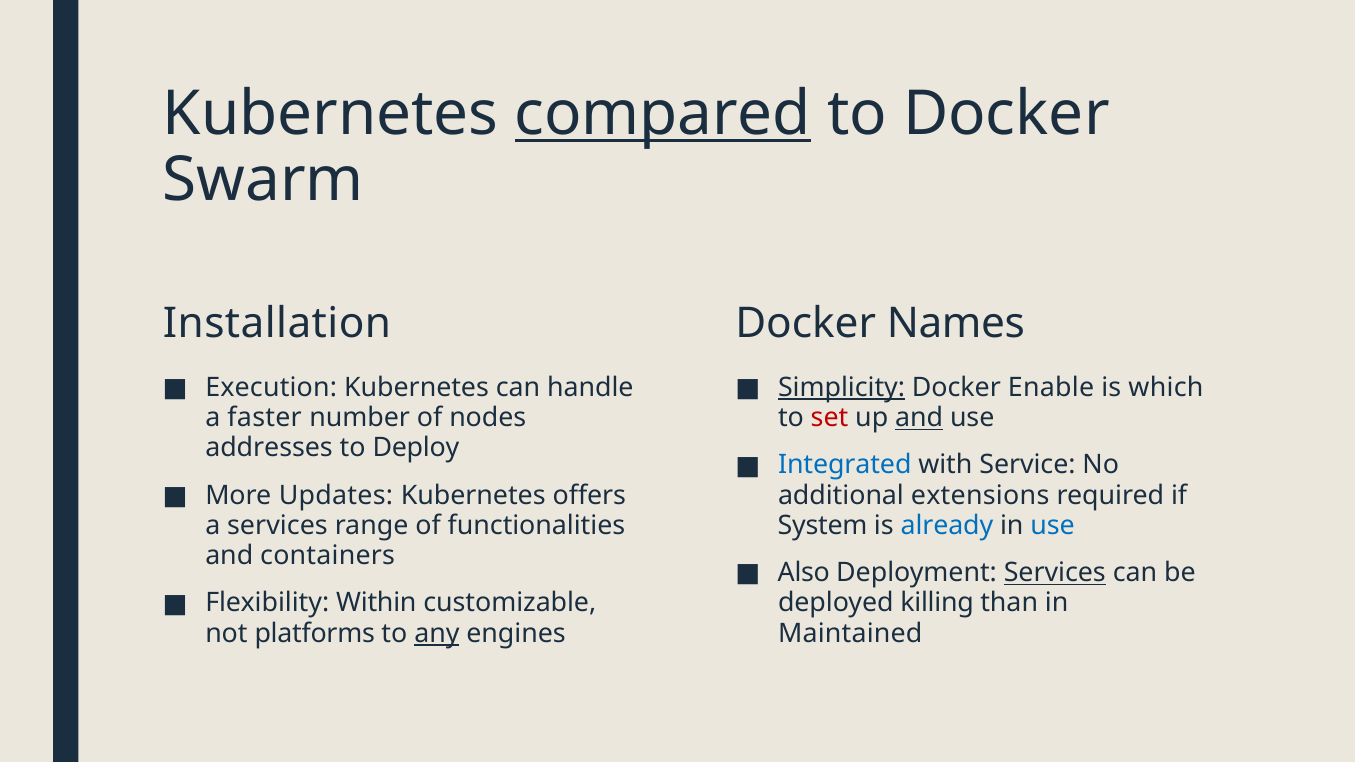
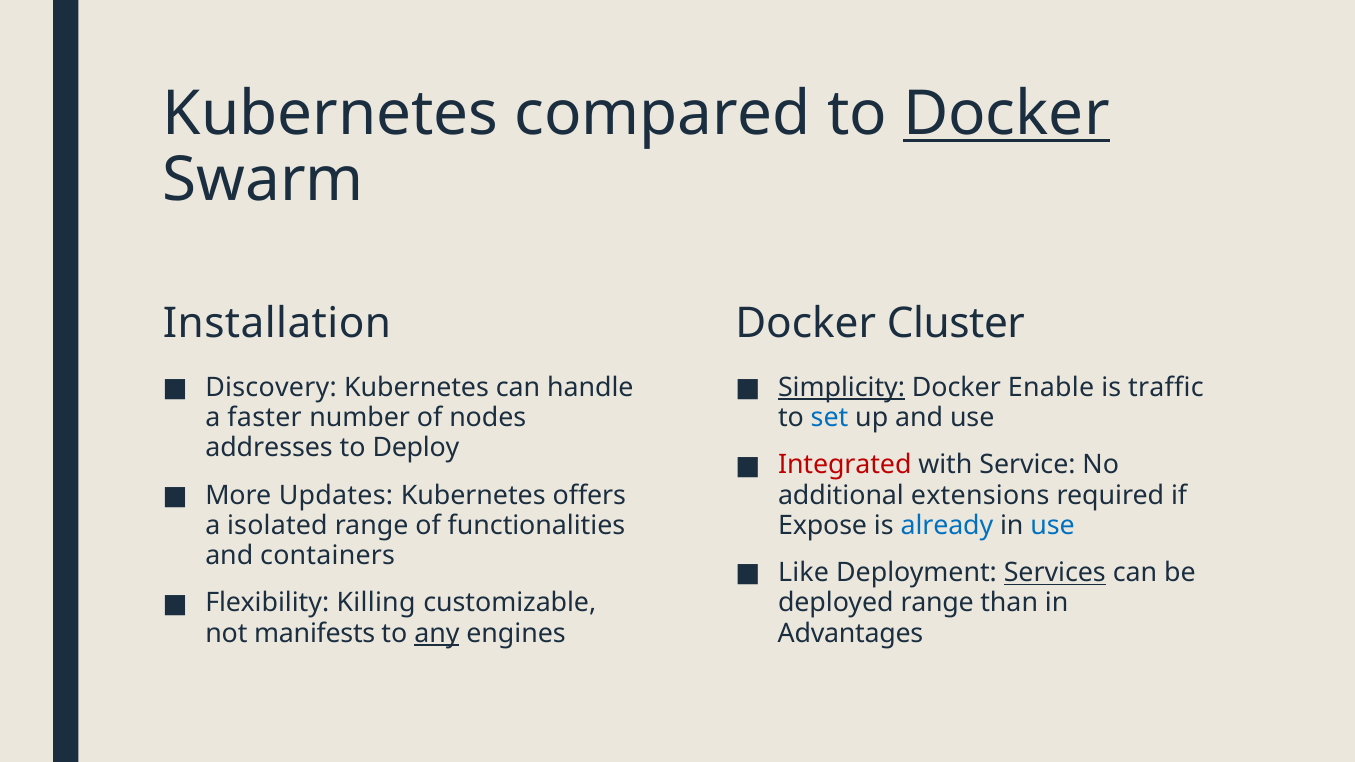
compared underline: present -> none (663, 114)
Docker underline: none -> present (1006, 114)
Names: Names -> Cluster (956, 324)
Execution: Execution -> Discovery (271, 388)
which: which -> traffic (1166, 388)
set colour: red -> blue (830, 418)
and underline: present -> none (919, 418)
Integrated colour: blue -> red (845, 465)
a services: services -> isolated (277, 526)
System: System -> Expose (823, 526)
Also: Also -> Like (804, 573)
Within: Within -> Killing (376, 603)
deployed killing: killing -> range (937, 603)
platforms: platforms -> manifests (315, 633)
Maintained: Maintained -> Advantages (850, 633)
